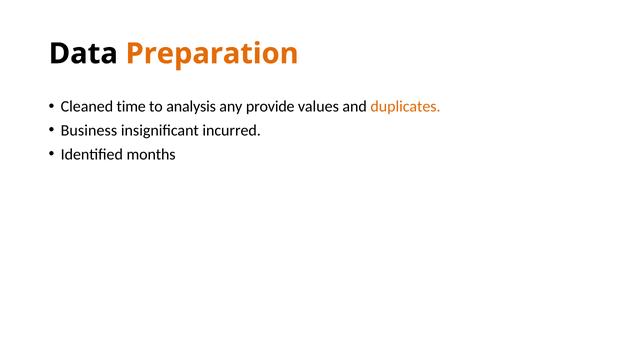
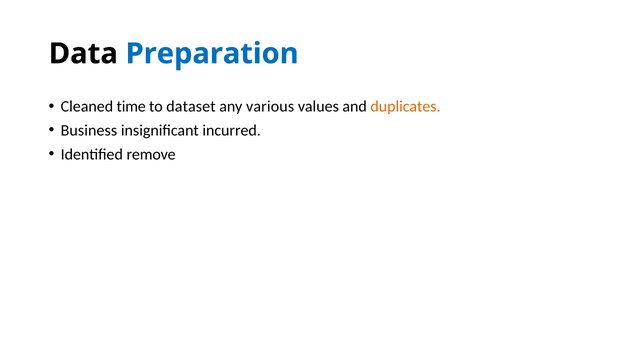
Preparation colour: orange -> blue (212, 54)
analysis: analysis -> dataset (191, 107)
provide: provide -> various (270, 107)
months: months -> remove (151, 154)
